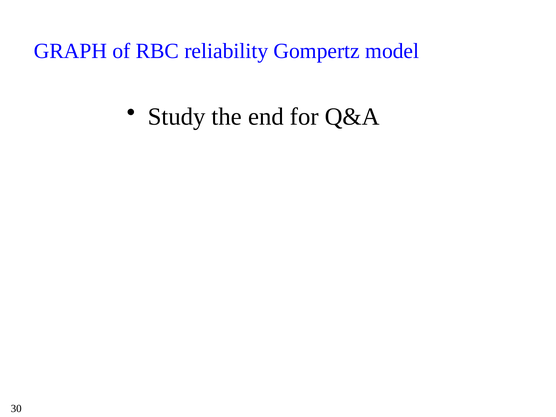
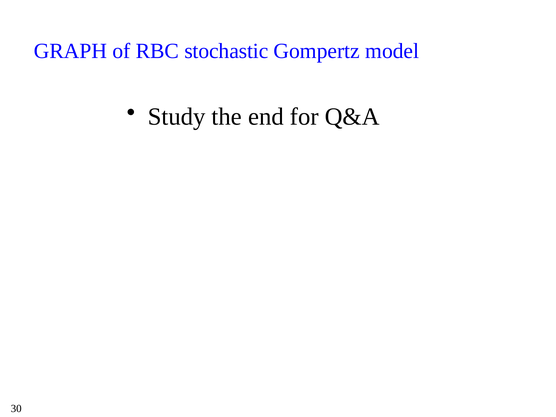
reliability: reliability -> stochastic (226, 51)
